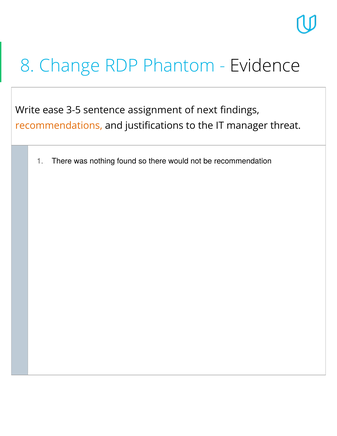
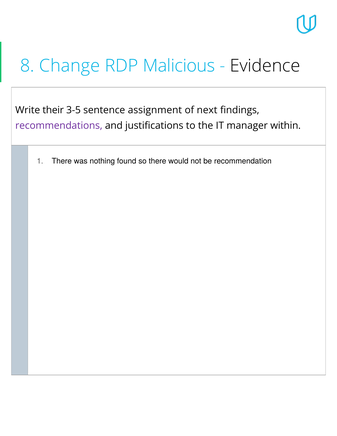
Phantom: Phantom -> Malicious (179, 66)
ease: ease -> their (53, 110)
recommendations colour: orange -> purple (59, 126)
threat: threat -> within (286, 126)
